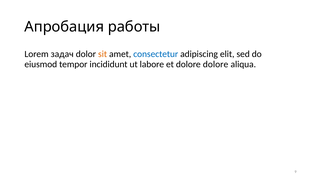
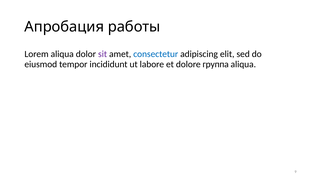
Lorem задач: задач -> aliqua (62, 54)
sit colour: orange -> purple (103, 54)
dolore dolore: dolore -> группа (216, 64)
